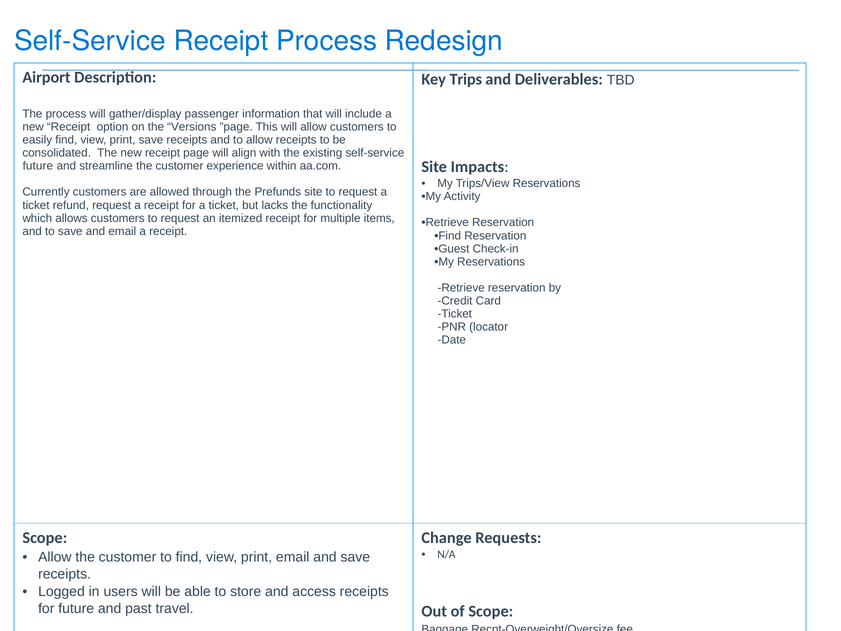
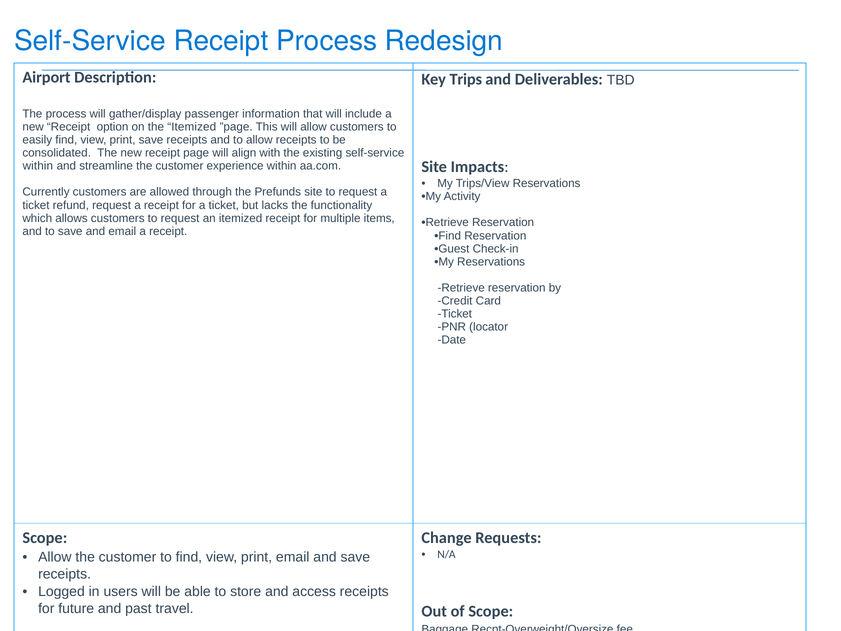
the Versions: Versions -> Itemized (192, 127)
future: future -> within (38, 166)
